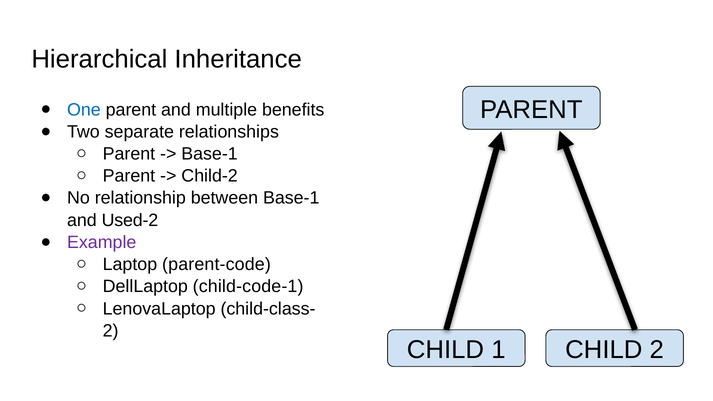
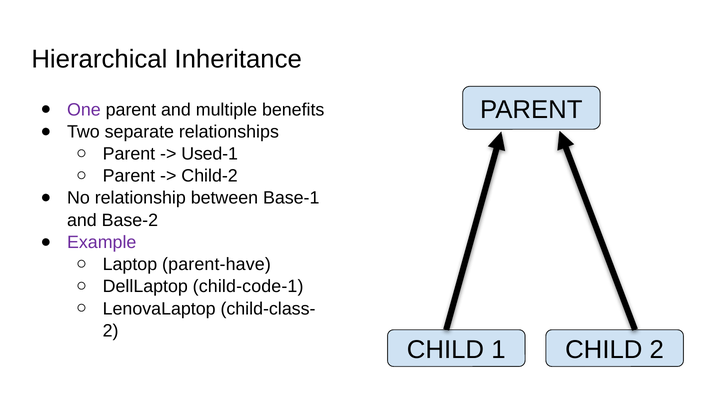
One colour: blue -> purple (84, 110)
Base-1: Base-1 -> Used-1 (210, 154)
Used-2: Used-2 -> Base-2 (130, 220)
parent-code: parent-code -> parent-have (216, 264)
